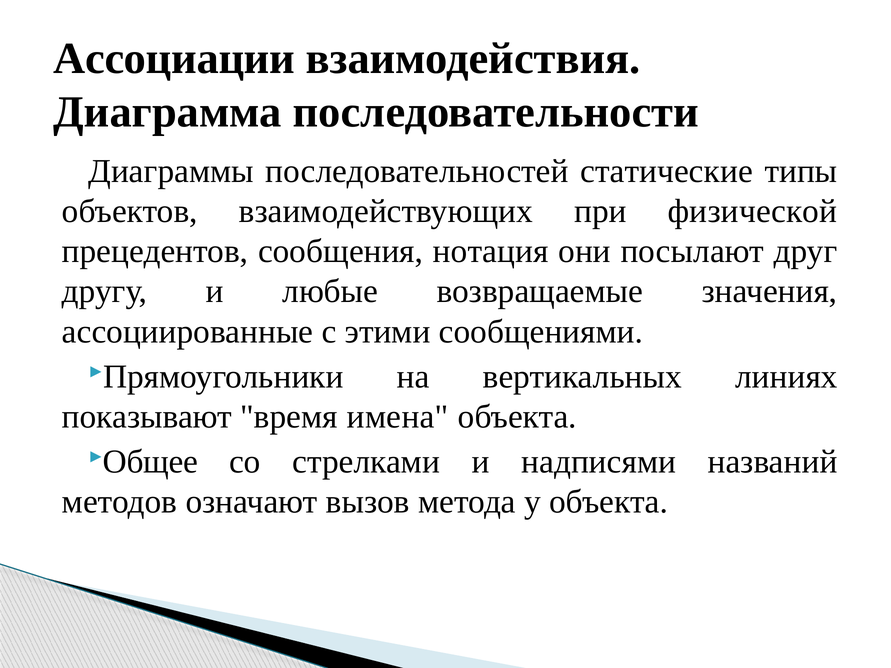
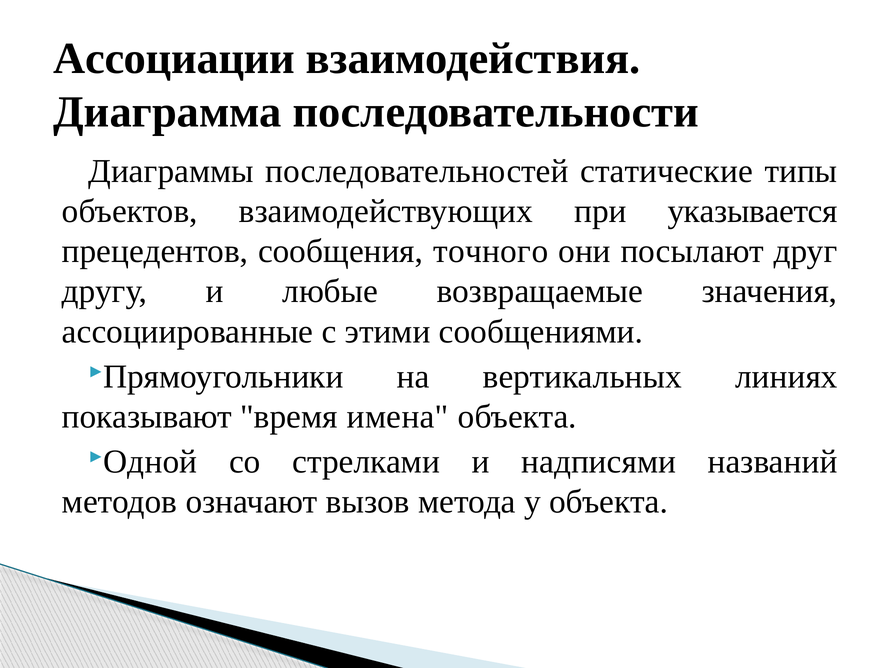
физической: физической -> указывается (753, 211)
нотация: нотация -> точного (491, 251)
Общее: Общее -> Одной (150, 462)
